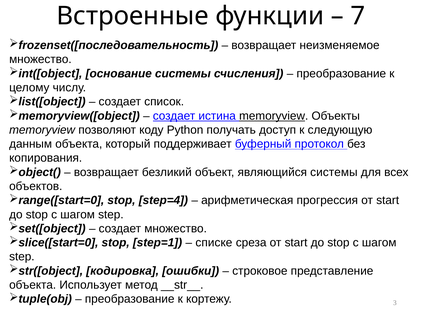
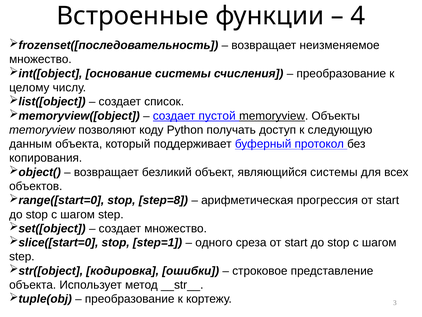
7: 7 -> 4 (358, 16)
истина: истина -> пустой (217, 116)
step=4: step=4 -> step=8 (163, 200)
списке: списке -> одного (214, 242)
